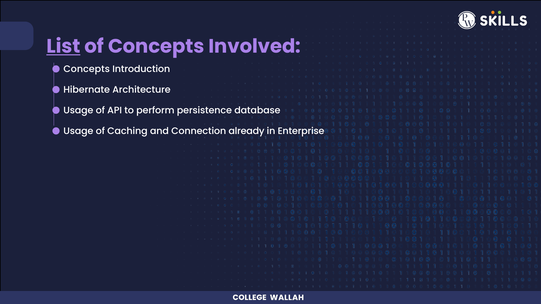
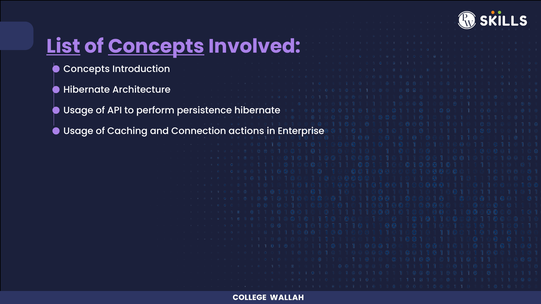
Concepts underline: none -> present (156, 46)
persistence database: database -> hibernate (257, 110)
already: already -> actions (246, 131)
